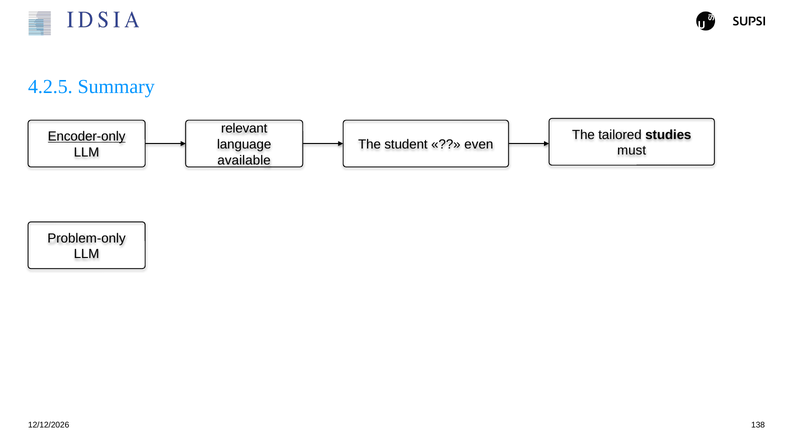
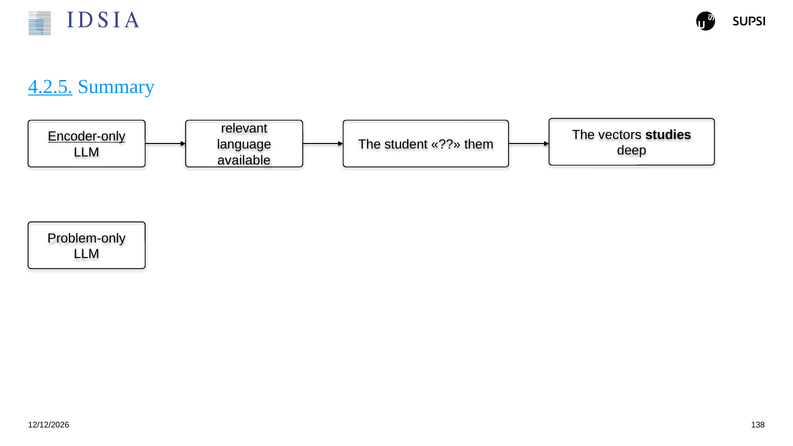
4.2.5 underline: none -> present (50, 86)
tailored: tailored -> vectors (620, 135)
even: even -> them (479, 144)
must: must -> deep (632, 151)
